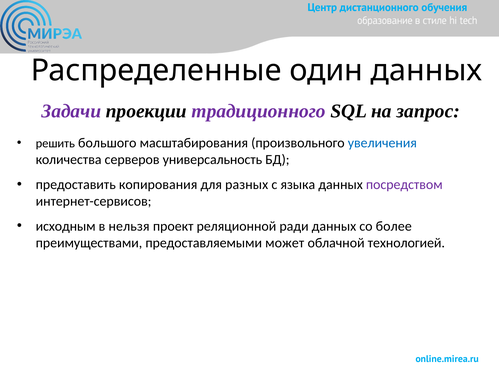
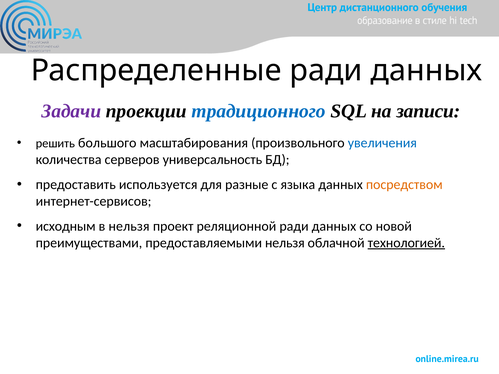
Распределенные один: один -> ради (326, 71)
традиционного colour: purple -> blue (259, 111)
запрос: запрос -> записи (428, 111)
копирования: копирования -> используется (158, 185)
разных: разных -> разные (247, 185)
посредством colour: purple -> orange (404, 185)
более: более -> новой (394, 226)
предоставляемыми может: может -> нельзя (285, 243)
технологией underline: none -> present (406, 243)
